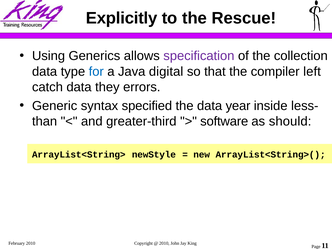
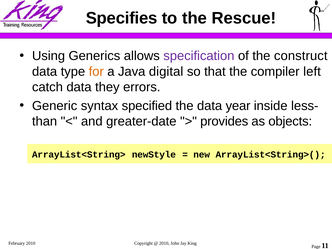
Explicitly: Explicitly -> Specifies (122, 18)
collection: collection -> construct (301, 56)
for colour: blue -> orange (96, 71)
greater-third: greater-third -> greater-date (141, 121)
software: software -> provides (224, 121)
should: should -> objects (290, 121)
